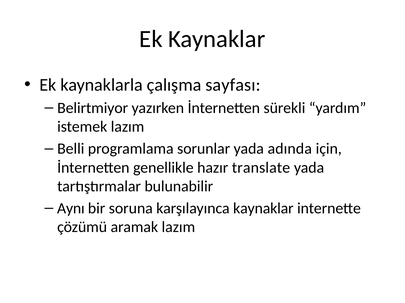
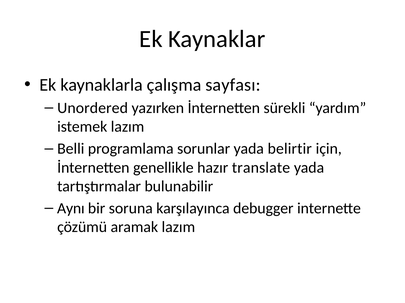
Belirtmiyor: Belirtmiyor -> Unordered (93, 108)
adında: adında -> belirtir (290, 149)
karşılayınca kaynaklar: kaynaklar -> debugger (263, 209)
